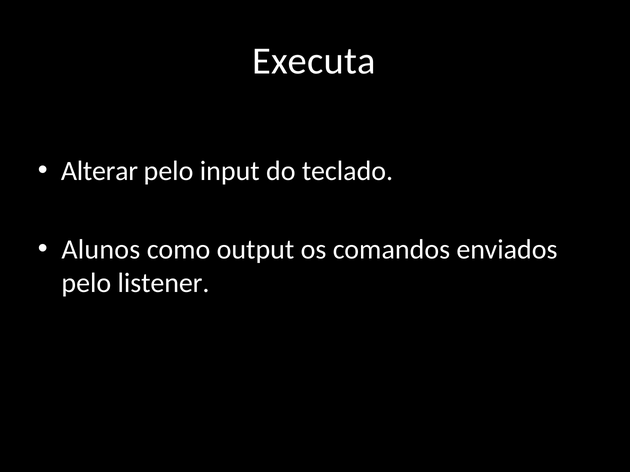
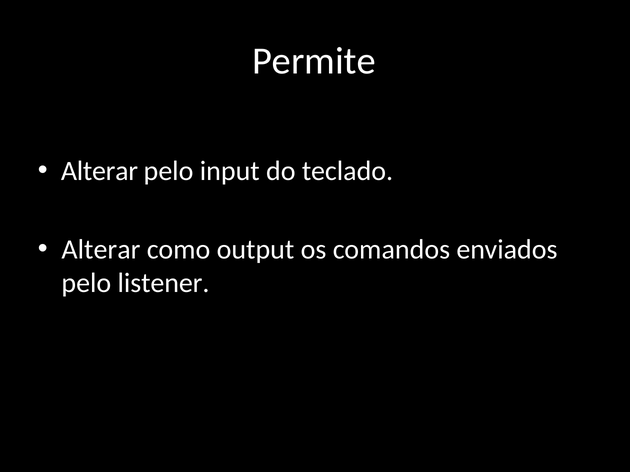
Executa: Executa -> Permite (314, 61)
Alunos: Alunos -> Alterar (101, 250)
